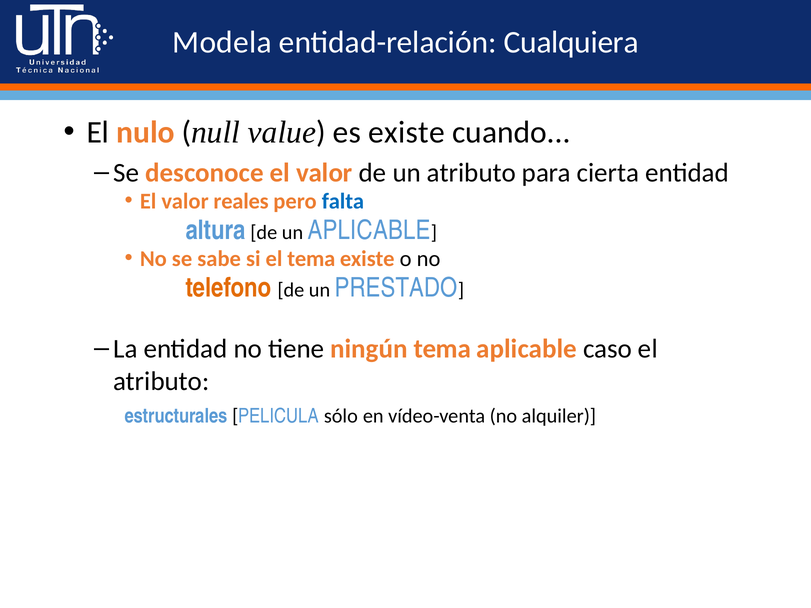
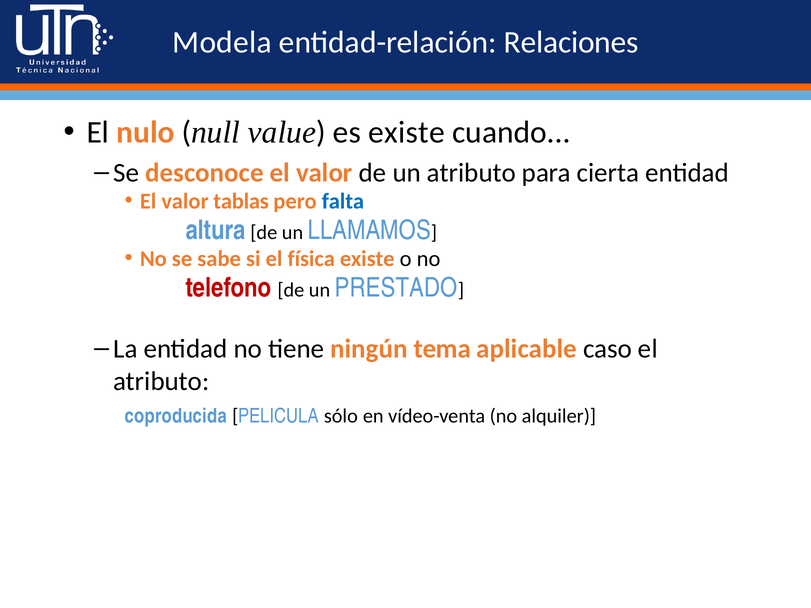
Cualquiera: Cualquiera -> Relaciones (571, 43)
reales: reales -> tablas (241, 202)
un APLICABLE: APLICABLE -> LLAMAMOS (369, 231)
el tema: tema -> física (311, 259)
telefono colour: orange -> red (228, 288)
estructurales: estructurales -> coproducida (176, 416)
